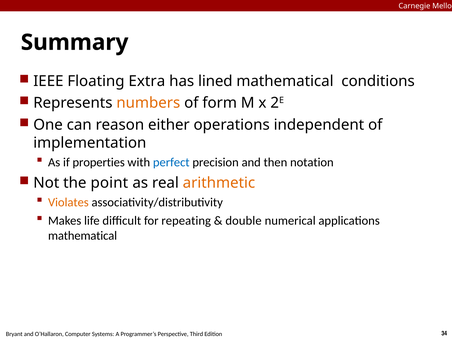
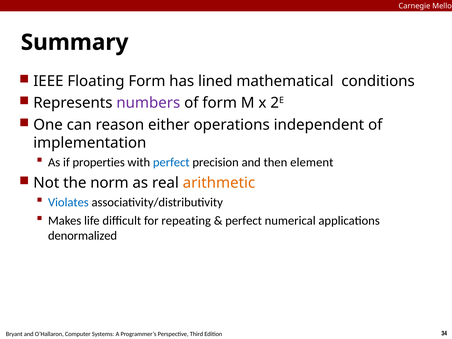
Floating Extra: Extra -> Form (147, 81)
numbers colour: orange -> purple (148, 103)
notation: notation -> element (312, 162)
point: point -> norm (109, 183)
Violates colour: orange -> blue (68, 202)
double: double -> perfect (244, 221)
mathematical: mathematical -> denormalized (83, 236)
